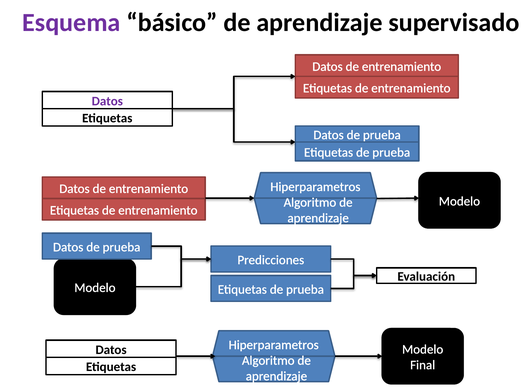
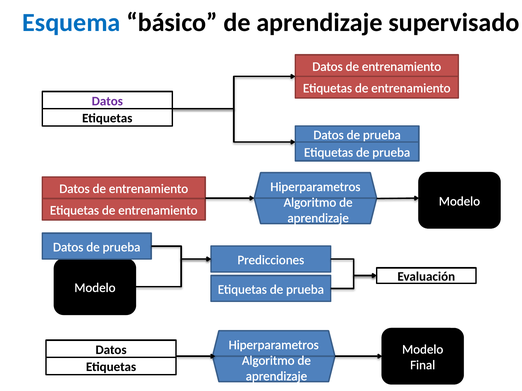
Esquema colour: purple -> blue (71, 23)
